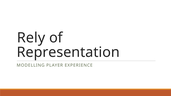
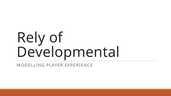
Representation: Representation -> Developmental (68, 52)
